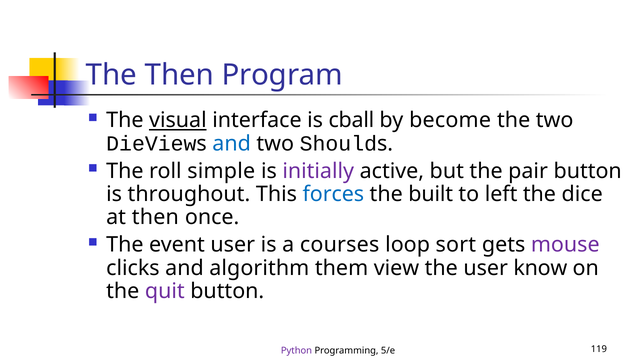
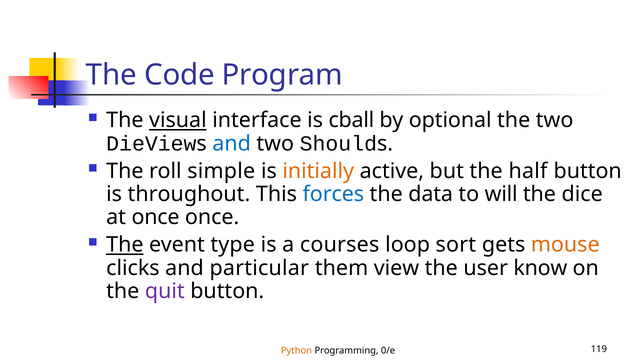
The Then: Then -> Code (180, 75)
become: become -> optional (450, 120)
initially colour: purple -> orange (318, 171)
pair: pair -> half (528, 171)
built: built -> data (431, 194)
left: left -> will (501, 194)
at then: then -> once (156, 218)
The underline: none -> present (125, 245)
event user: user -> type (233, 245)
mouse colour: purple -> orange (565, 245)
algorithm: algorithm -> particular (259, 268)
Python colour: purple -> orange (296, 351)
5/e: 5/e -> 0/e (388, 351)
